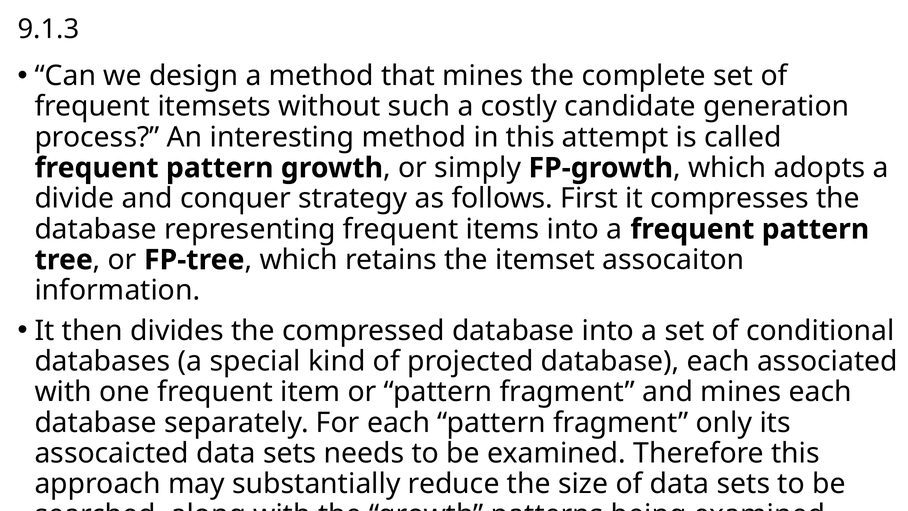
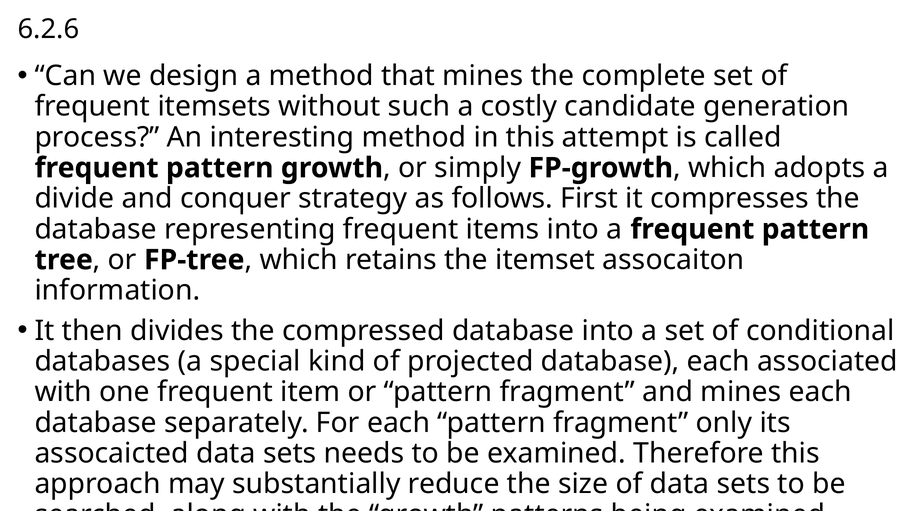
9.1.3: 9.1.3 -> 6.2.6 (48, 29)
